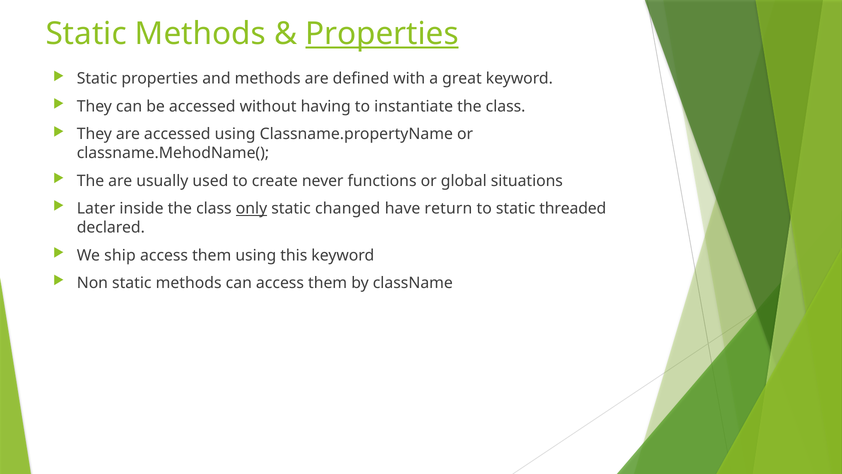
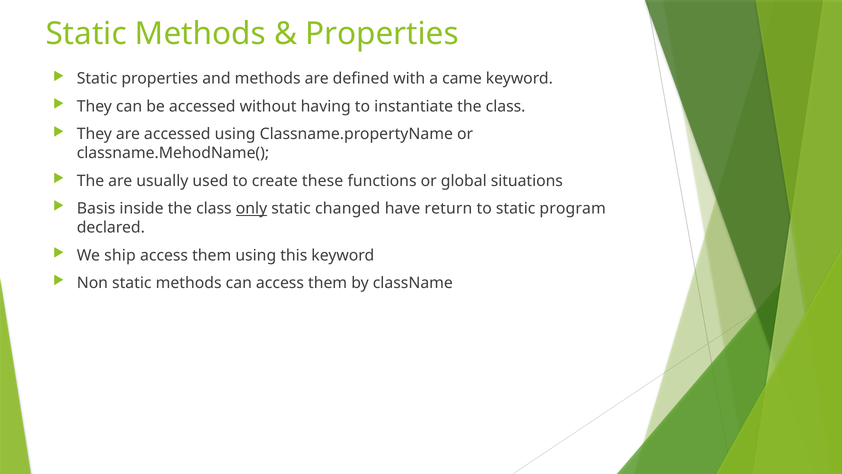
Properties underline: present -> none (382, 34)
great: great -> came (462, 79)
never: never -> these (323, 181)
Later: Later -> Basis (96, 208)
threaded: threaded -> program (573, 208)
